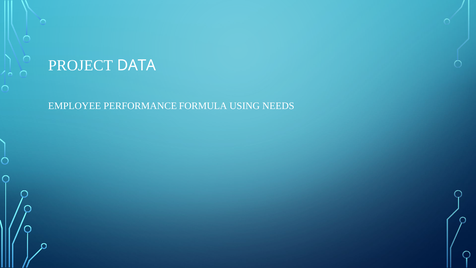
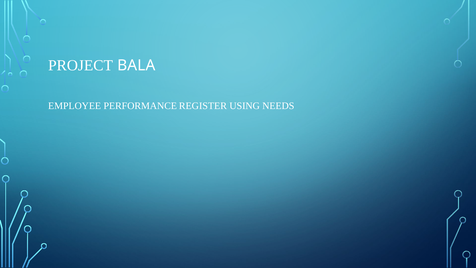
DATA: DATA -> BALA (136, 65)
FORMULA: FORMULA -> REGISTER (203, 106)
